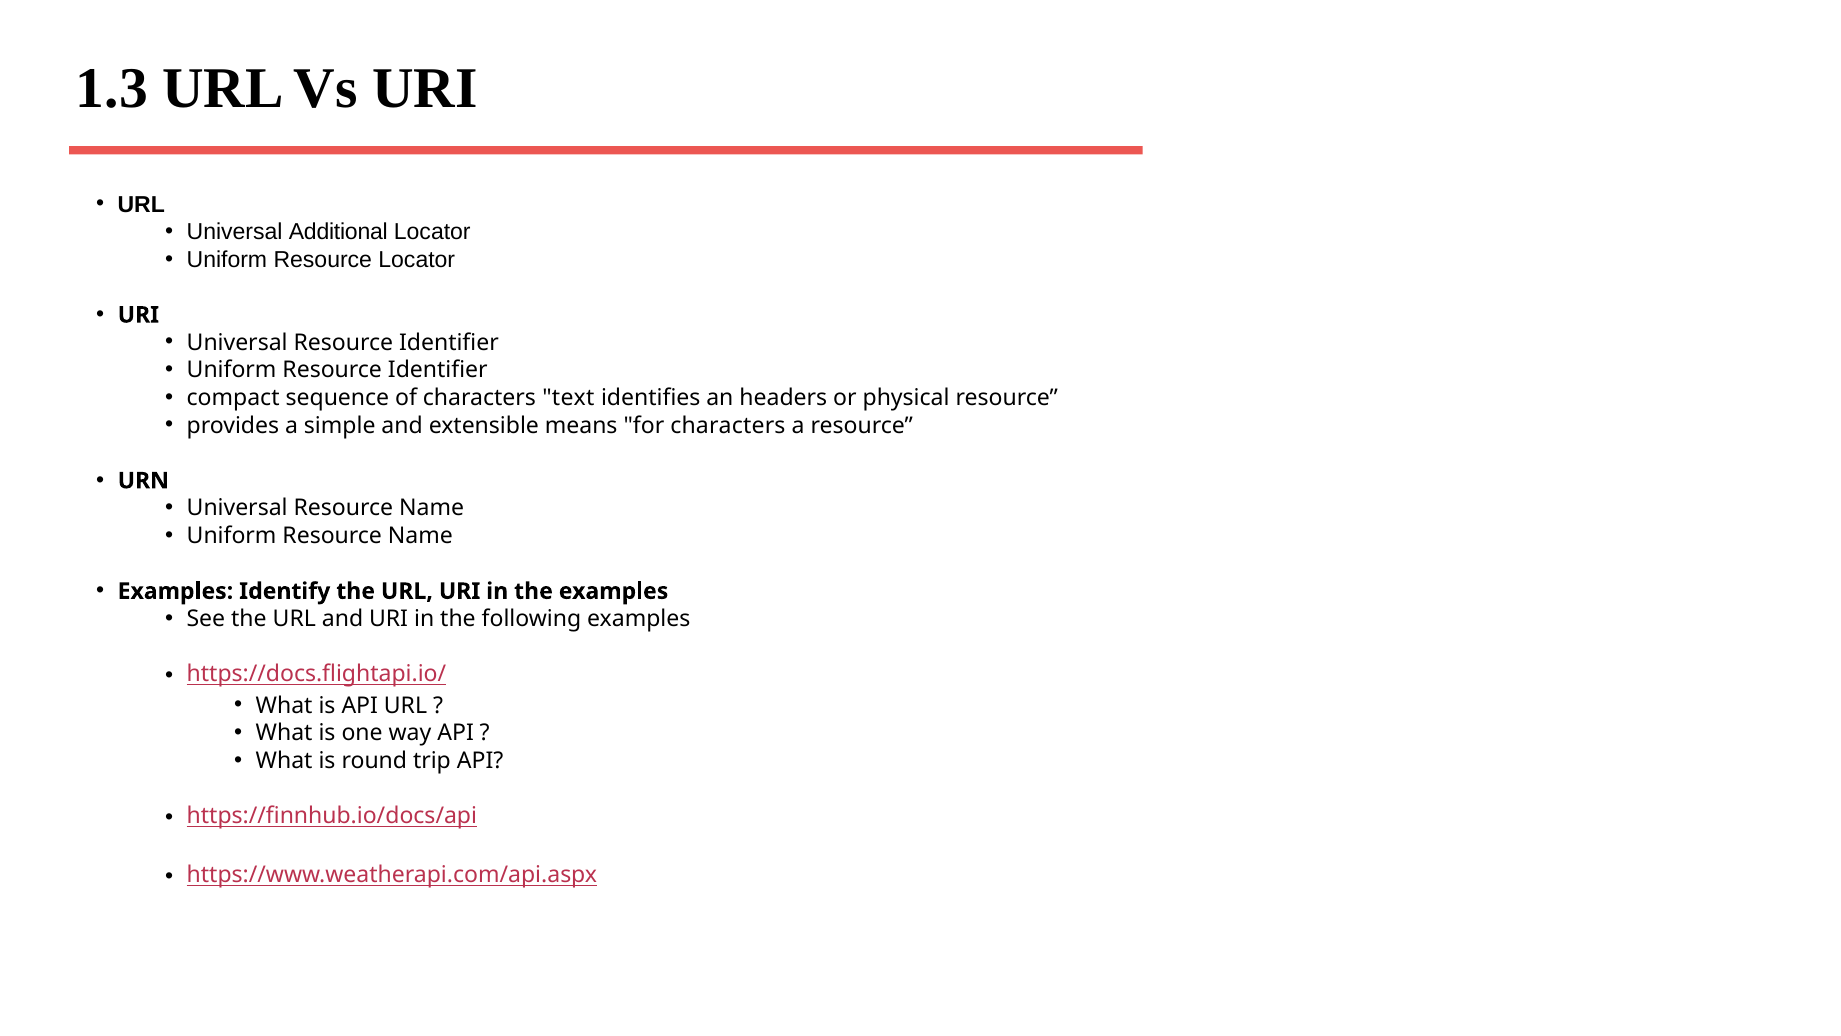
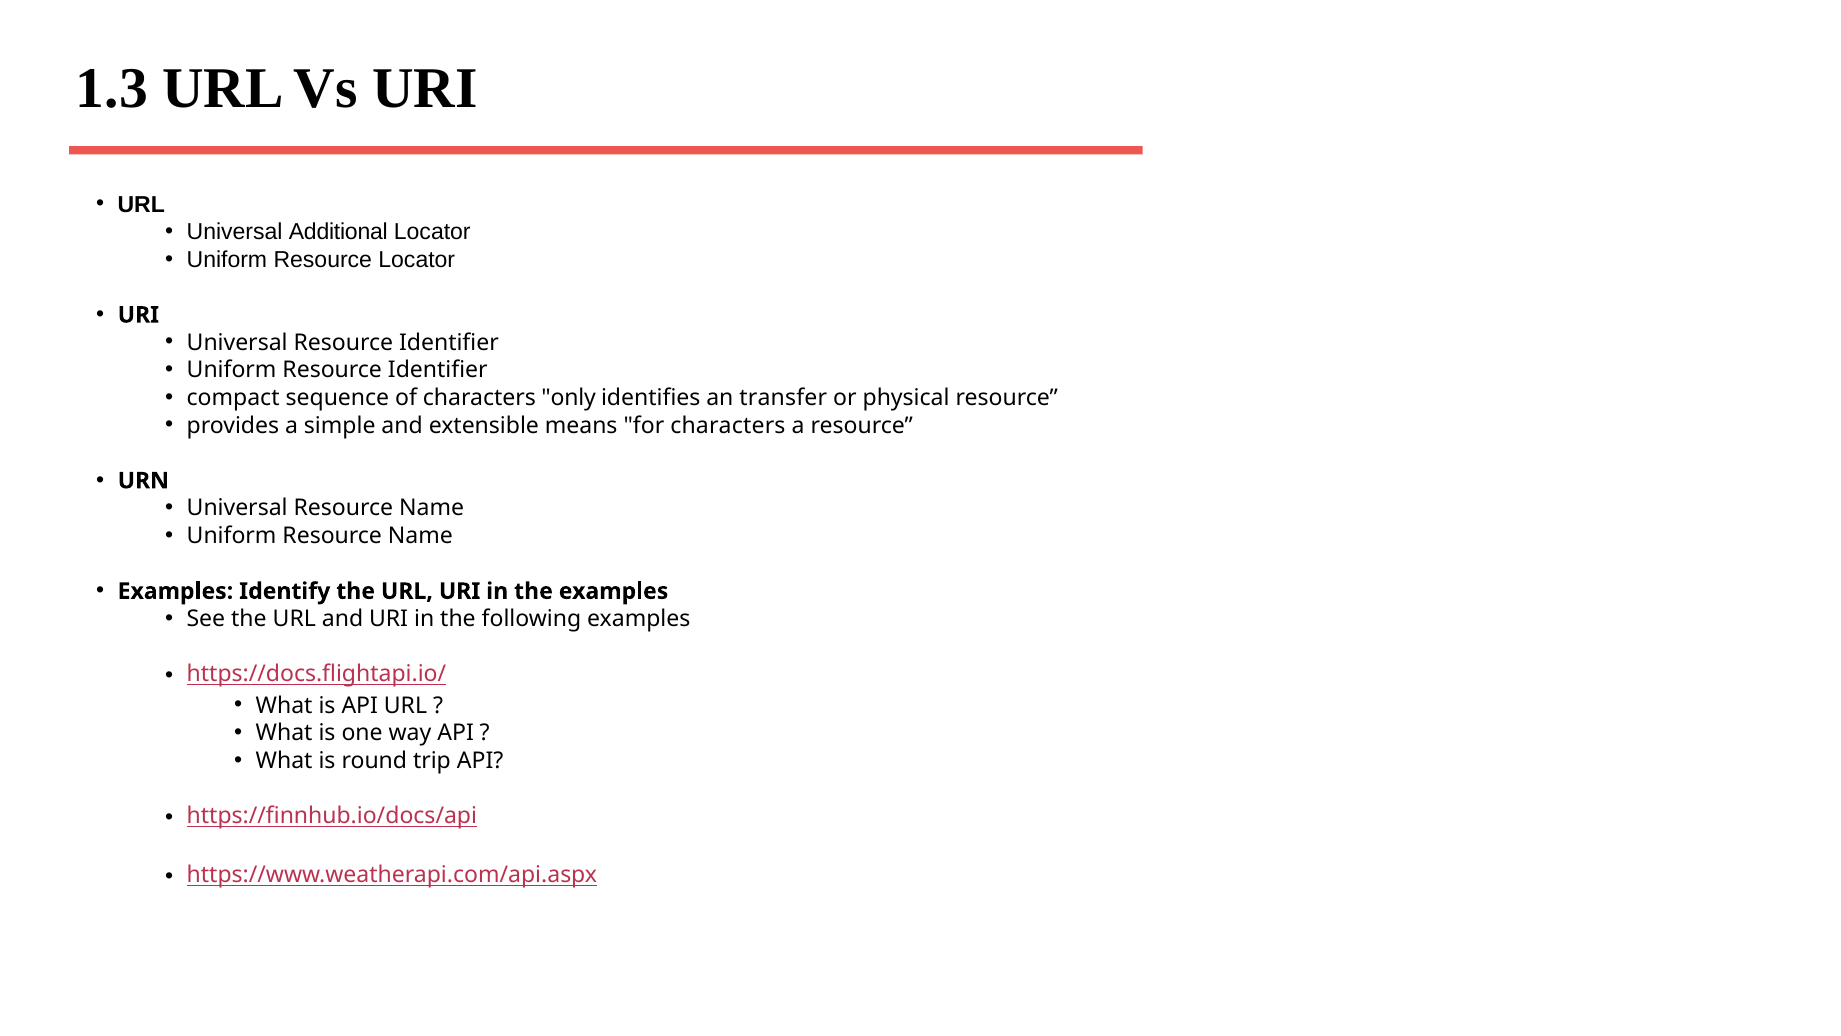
text: text -> only (569, 398)
headers: headers -> transfer (783, 398)
